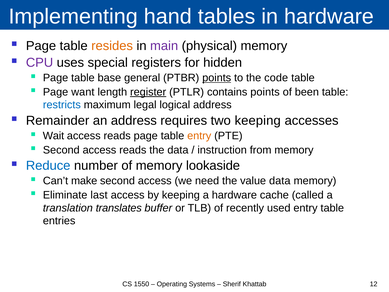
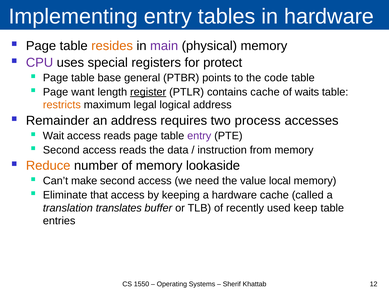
Implementing hand: hand -> entry (168, 16)
hidden: hidden -> protect (223, 63)
points underline: present -> none (217, 78)
contains points: points -> cache (265, 92)
been: been -> waits (307, 92)
restricts colour: blue -> orange (62, 105)
two keeping: keeping -> process (258, 121)
entry colour: orange -> purple (199, 136)
Reduce colour: blue -> orange (48, 166)
value data: data -> local (280, 181)
last: last -> that (99, 195)
used entry: entry -> keep (305, 208)
